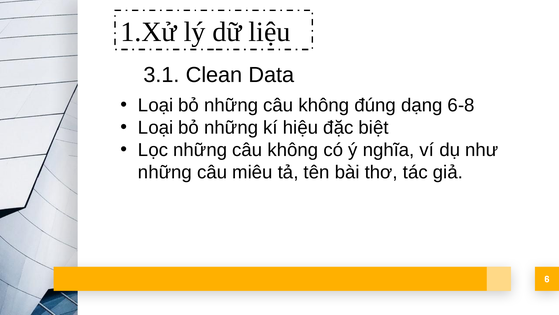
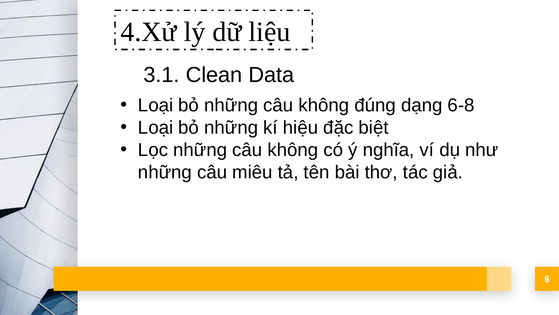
1.Xử: 1.Xử -> 4.Xử (149, 32)
